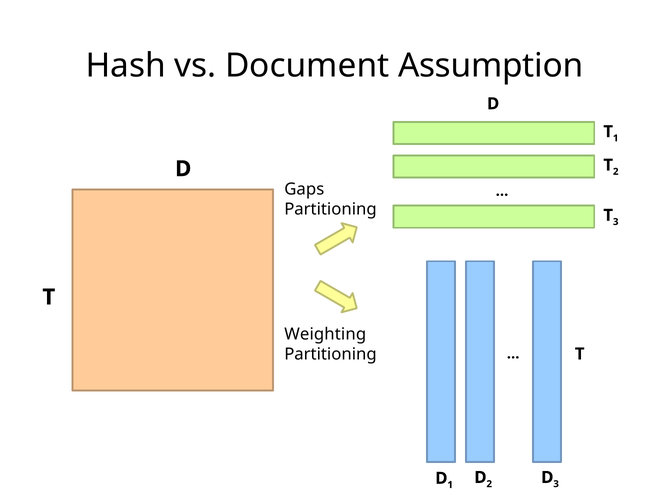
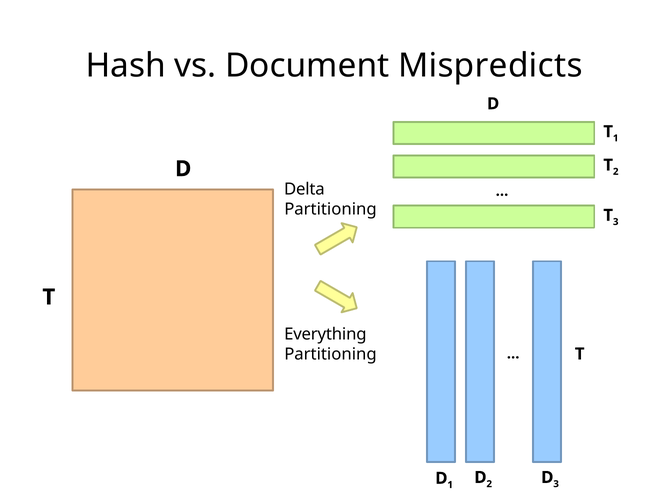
Assumption: Assumption -> Mispredicts (490, 66)
Gaps: Gaps -> Delta (304, 189)
Weighting: Weighting -> Everything (325, 334)
